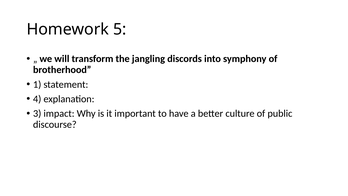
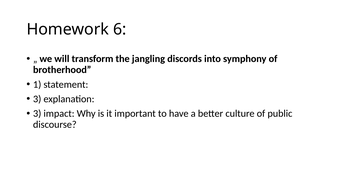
5: 5 -> 6 (120, 29)
4: 4 -> 3 (37, 99)
